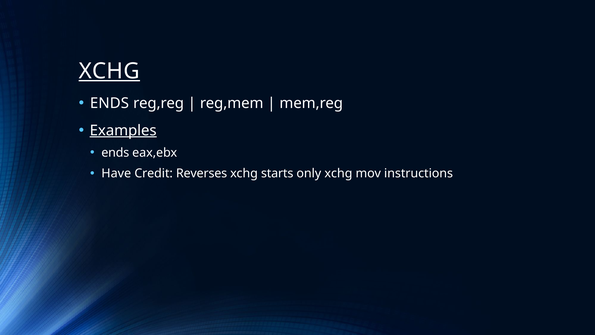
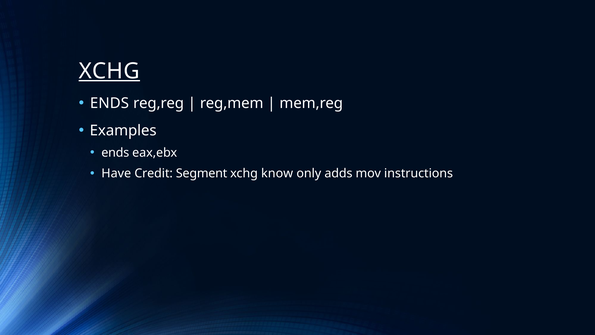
Examples underline: present -> none (123, 130)
Reverses: Reverses -> Segment (202, 173)
starts: starts -> know (277, 173)
only xchg: xchg -> adds (338, 173)
